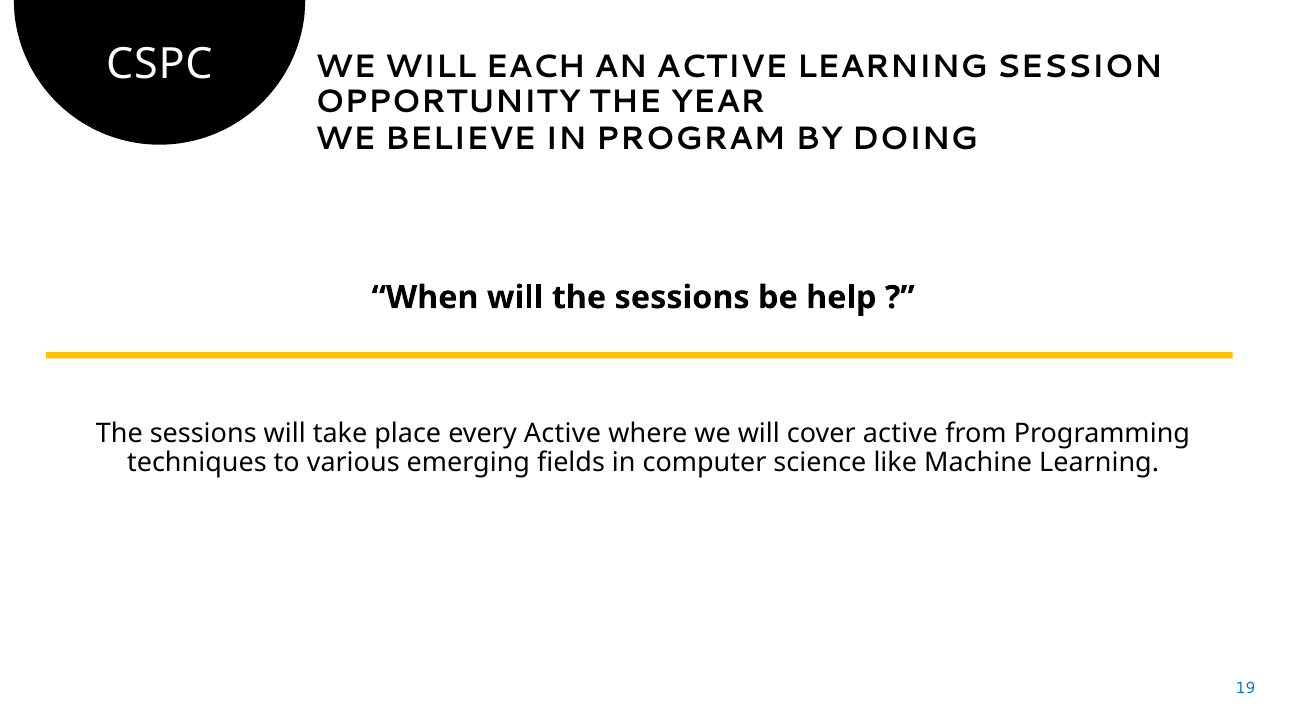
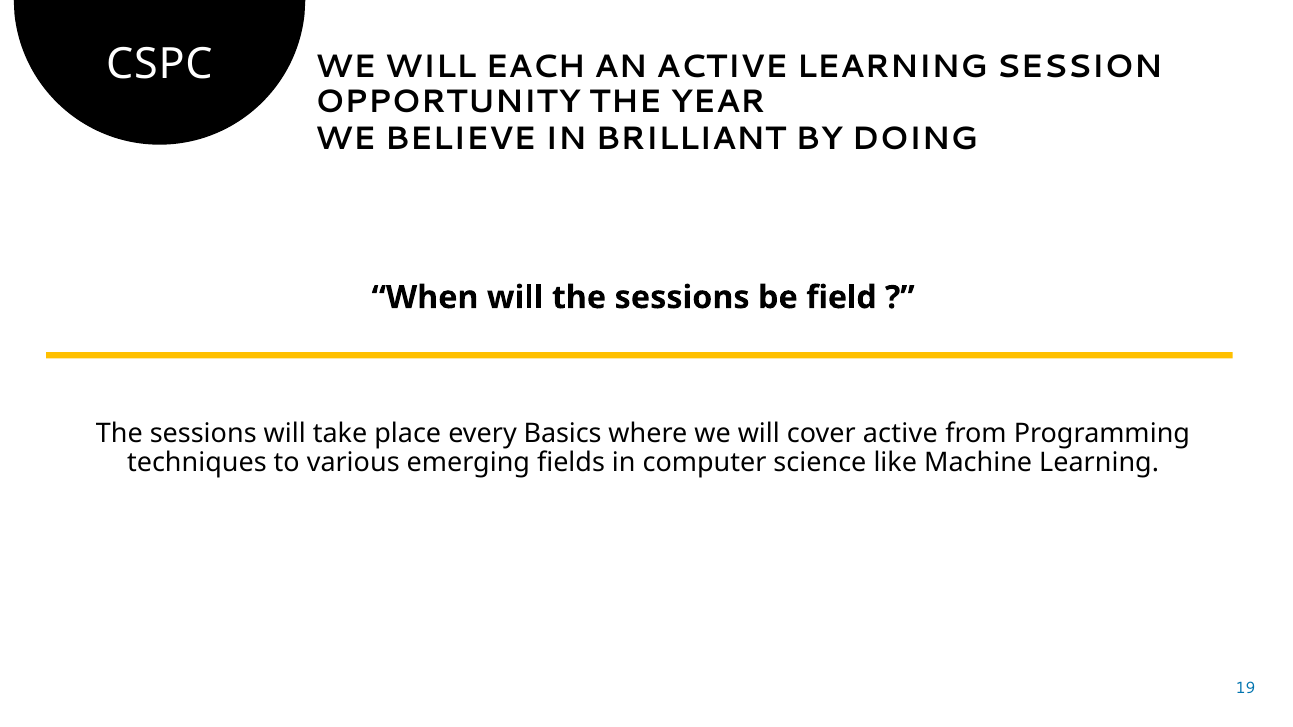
PROGRAM: PROGRAM -> BRILLIANT (691, 139)
help: help -> field (841, 298)
every Active: Active -> Basics (563, 434)
